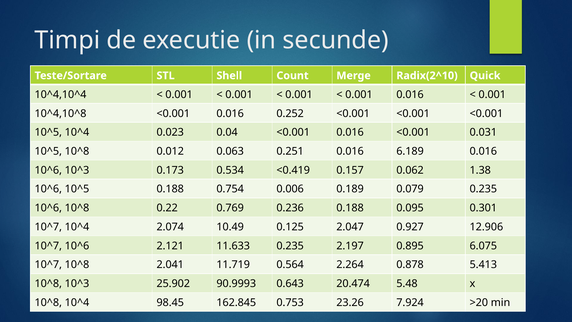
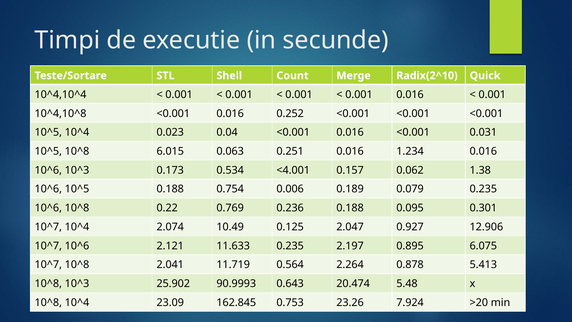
0.012: 0.012 -> 6.015 (170, 151)
6.189: 6.189 -> 1.234 (410, 151)
<0.419: <0.419 -> <4.001 (293, 170)
98.45: 98.45 -> 23.09 (170, 302)
